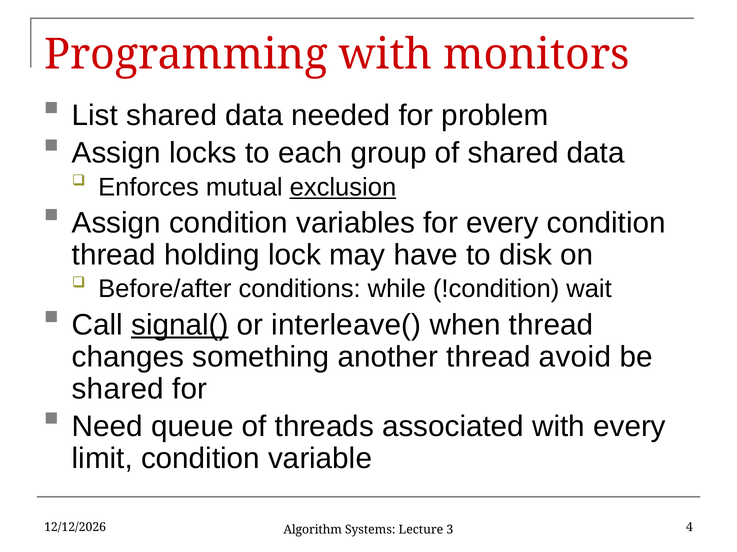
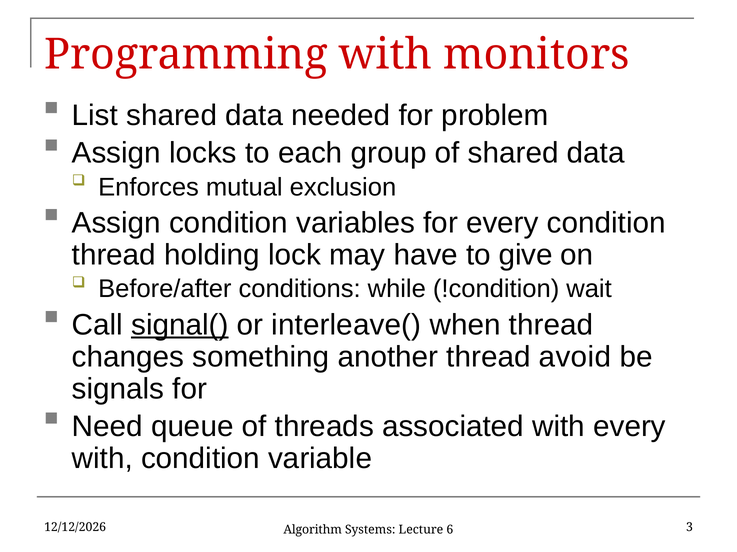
exclusion underline: present -> none (343, 187)
disk: disk -> give (526, 255)
shared: shared -> signals (118, 389)
limit: limit -> with (102, 459)
4: 4 -> 3 (689, 528)
3: 3 -> 6 (450, 530)
